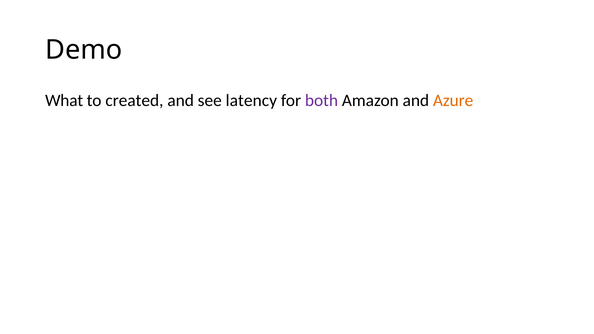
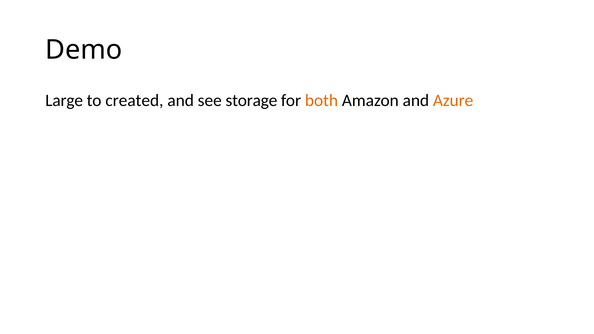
What: What -> Large (64, 100)
latency: latency -> storage (251, 100)
both colour: purple -> orange (321, 100)
